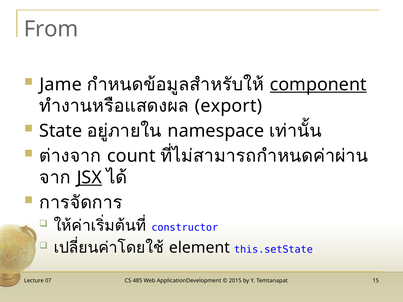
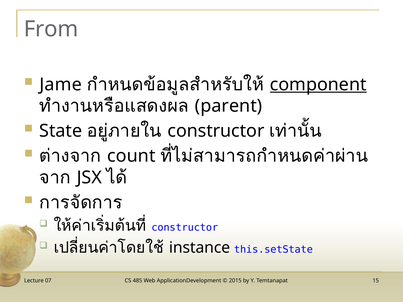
export: export -> parent (229, 106)
namespace: namespace -> constructor (216, 131)
JSX underline: present -> none (89, 178)
element: element -> instance (200, 248)
